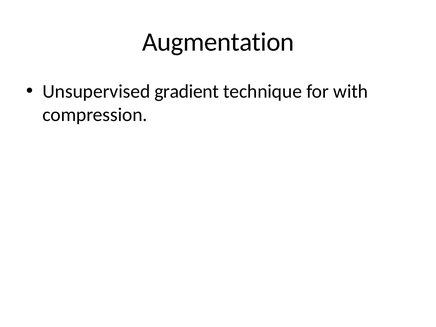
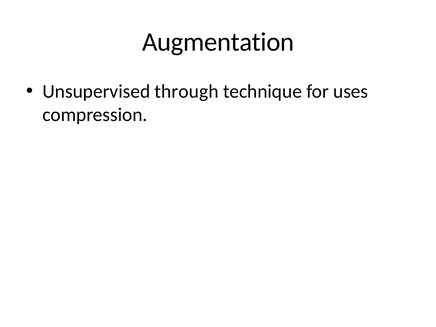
gradient: gradient -> through (187, 91)
with: with -> uses (351, 91)
